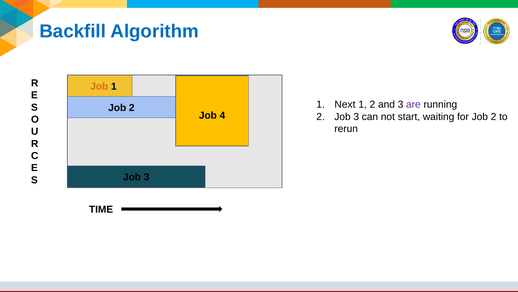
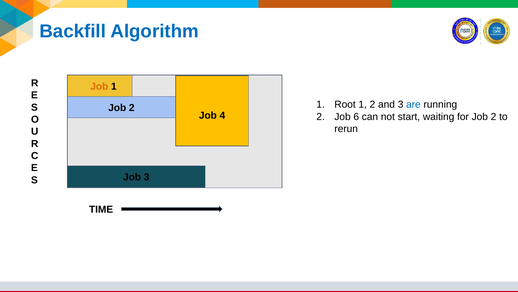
Next: Next -> Root (345, 104)
are colour: purple -> blue (413, 104)
2 Job 3: 3 -> 6 (356, 117)
